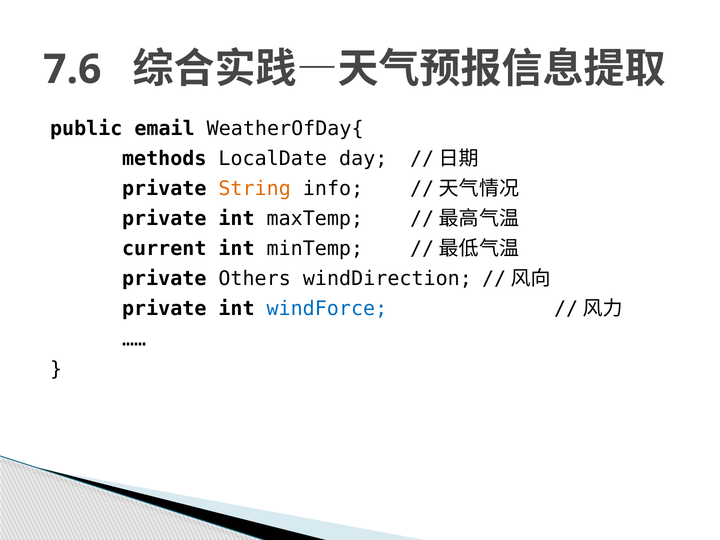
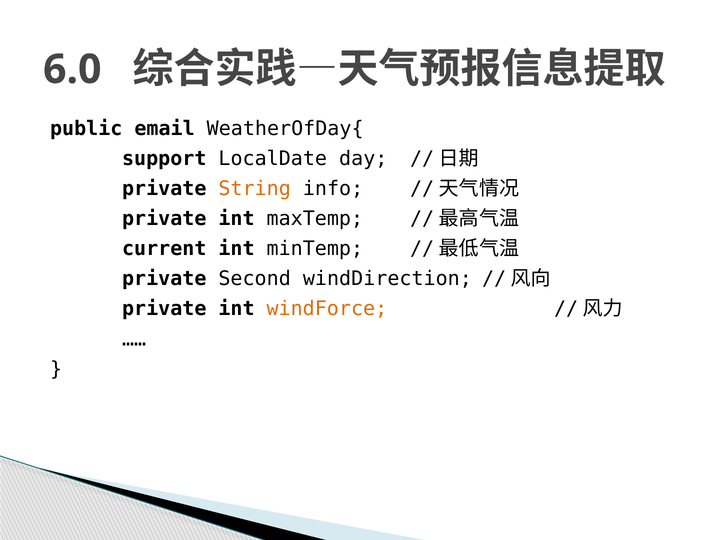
7.6: 7.6 -> 6.0 (72, 69)
methods: methods -> support (164, 159)
Others: Others -> Second (255, 279)
windForce colour: blue -> orange (327, 309)
